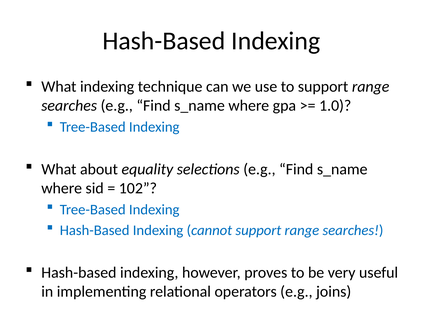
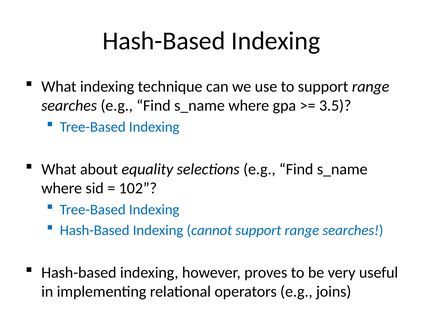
1.0: 1.0 -> 3.5 (335, 106)
